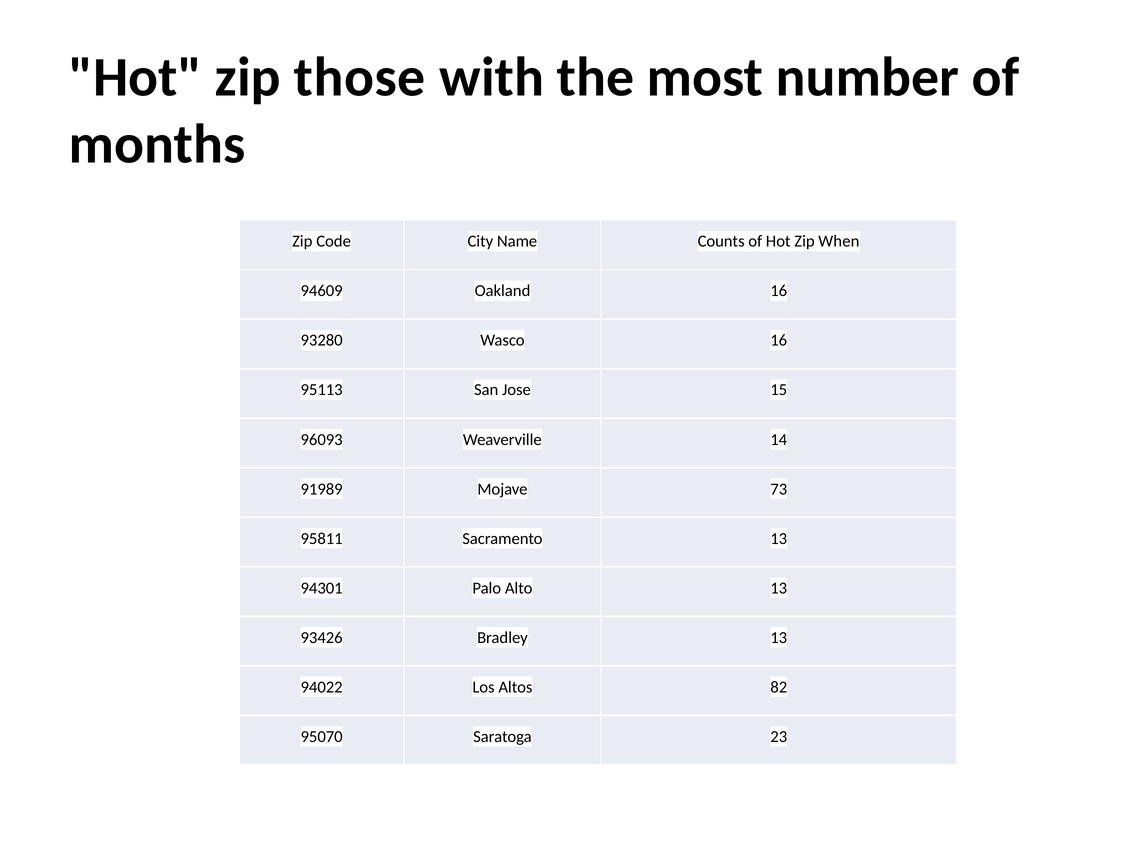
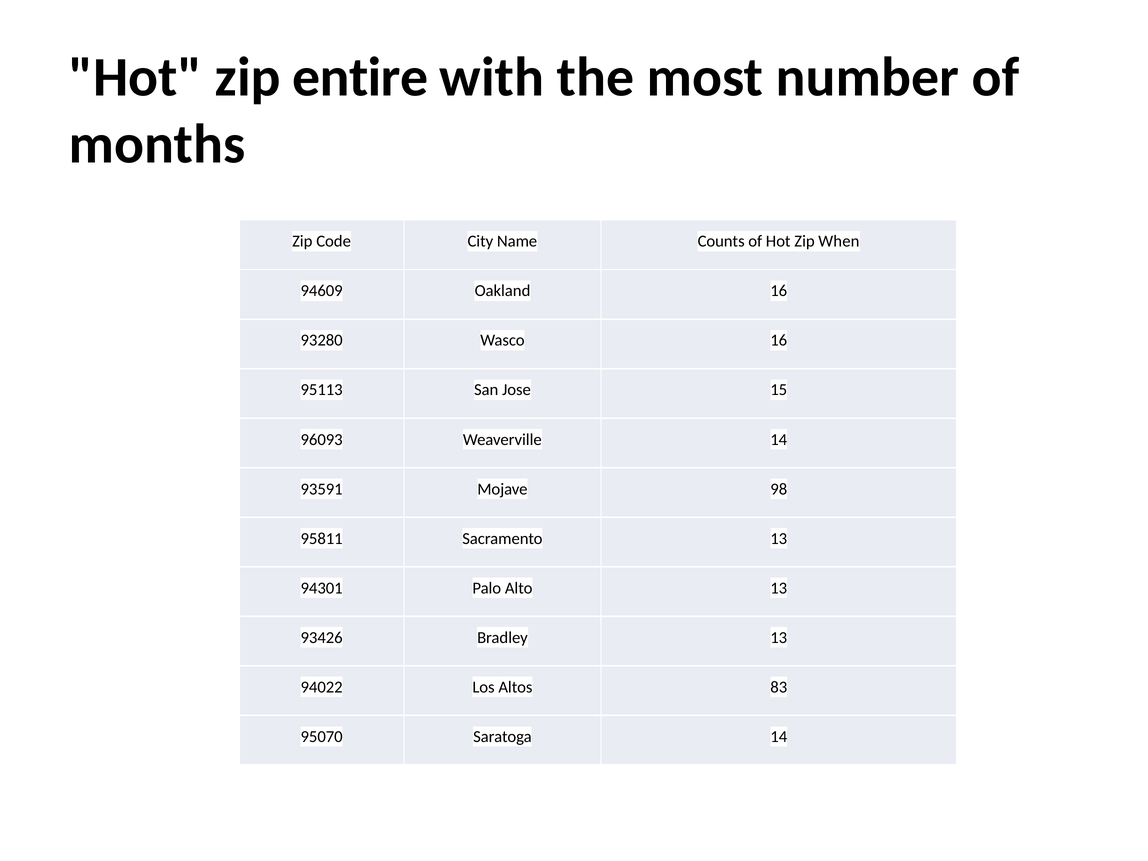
those: those -> entire (360, 78)
91989: 91989 -> 93591 (322, 489)
73: 73 -> 98 (779, 489)
82: 82 -> 83 (779, 687)
Saratoga 23: 23 -> 14 (779, 737)
